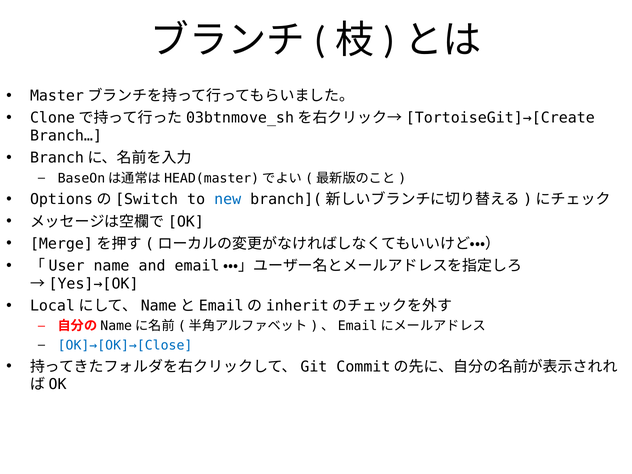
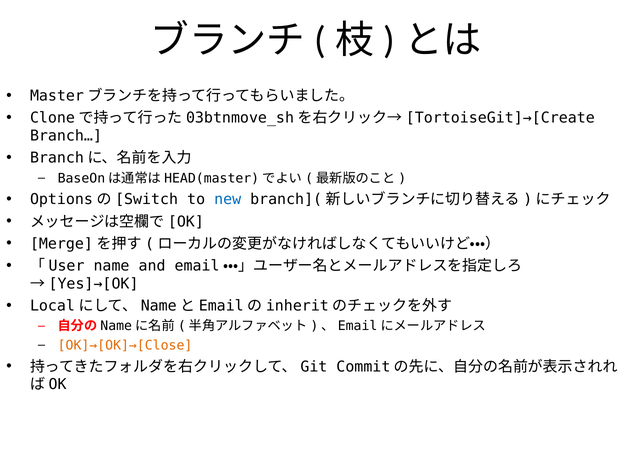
OK]→[OK]→[Close colour: blue -> orange (125, 345)
